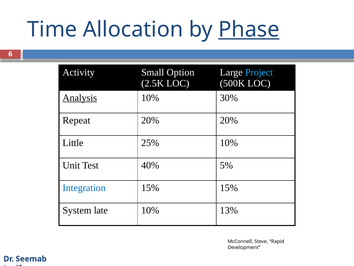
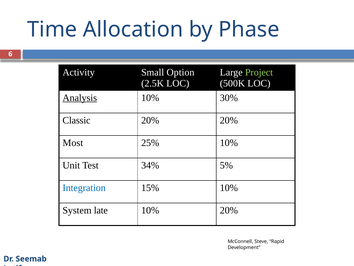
Phase underline: present -> none (249, 30)
Project colour: light blue -> light green (259, 72)
Repeat: Repeat -> Classic (77, 120)
Little: Little -> Most (73, 143)
40%: 40% -> 34% (150, 165)
15% 15%: 15% -> 10% (229, 187)
10% 13%: 13% -> 20% (229, 210)
